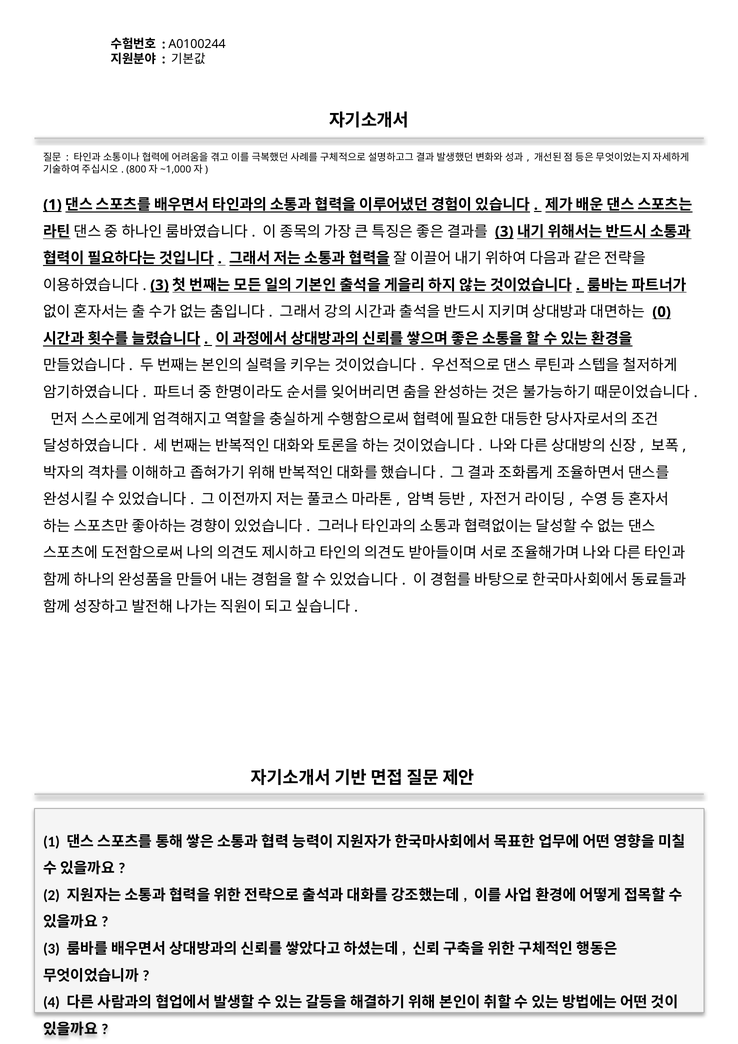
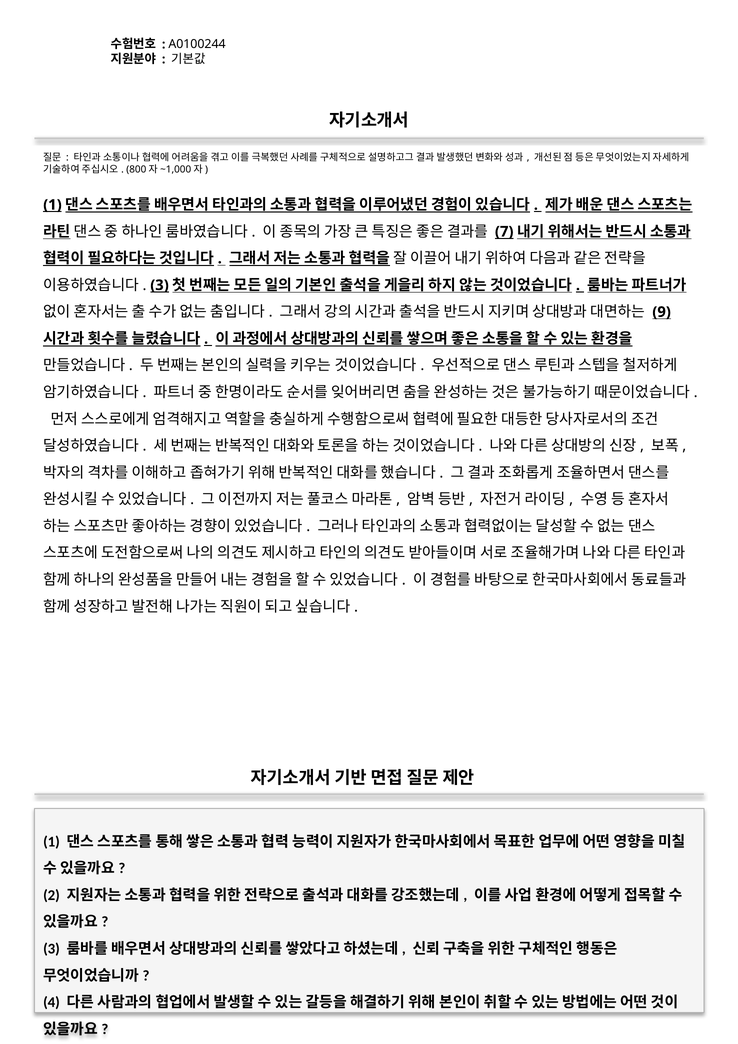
3: 3 -> 7 (504, 232)
0: 0 -> 9 (662, 312)
